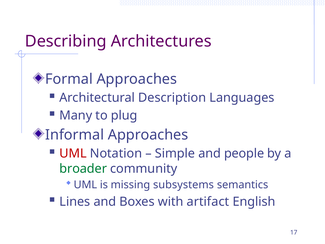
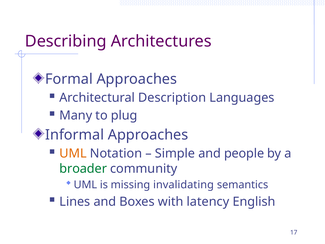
UML colour: red -> orange (73, 153)
subsystems: subsystems -> invalidating (183, 185)
artifact: artifact -> latency (208, 201)
